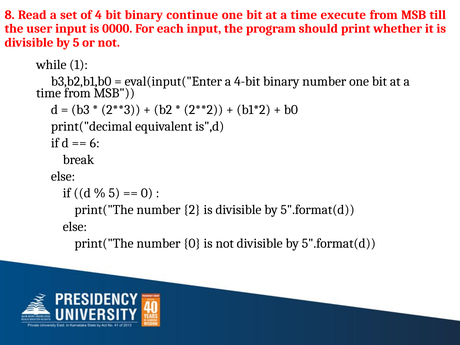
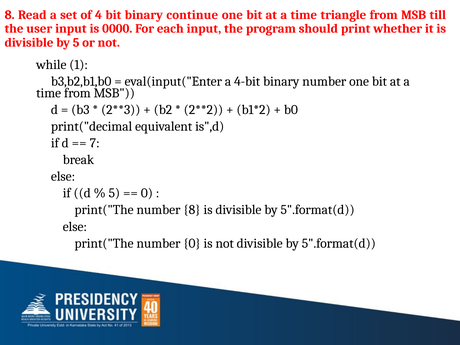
execute: execute -> triangle (343, 15)
6: 6 -> 7 (95, 143)
number 2: 2 -> 8 (192, 210)
